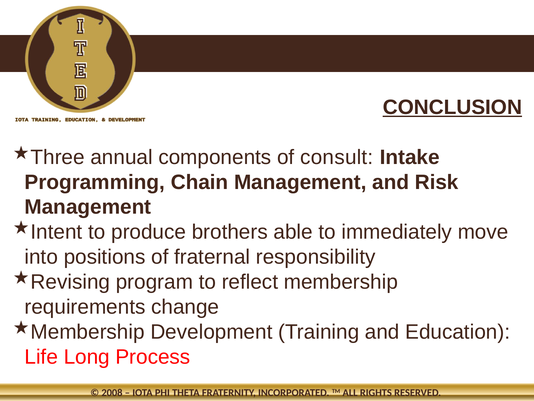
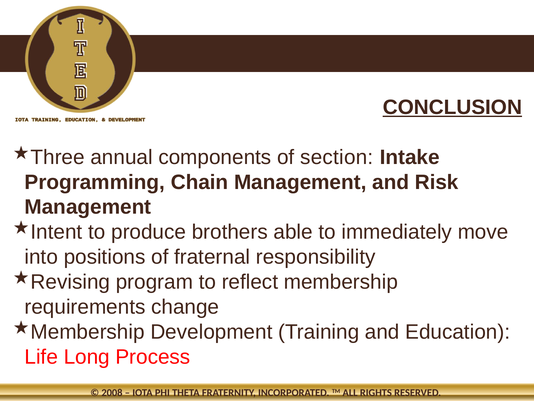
consult: consult -> section (337, 157)
